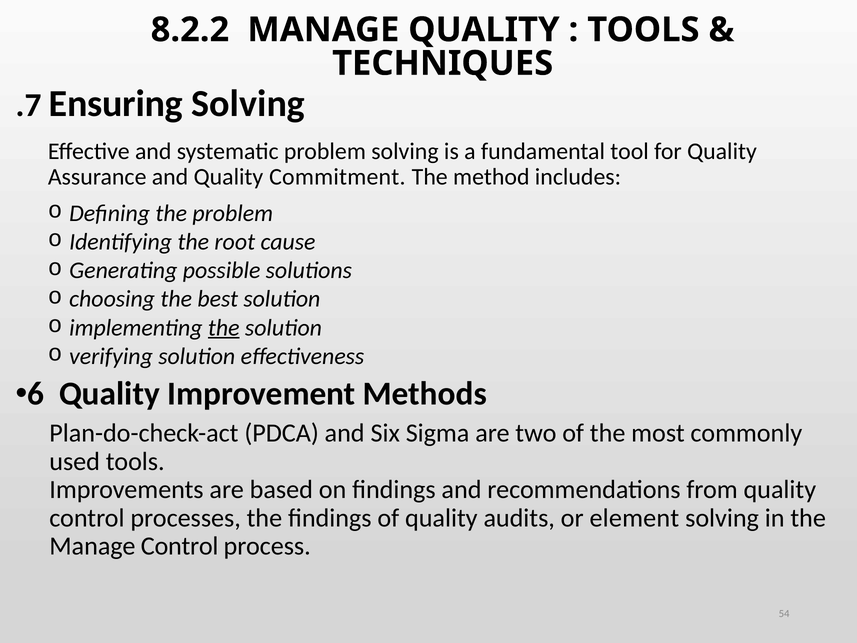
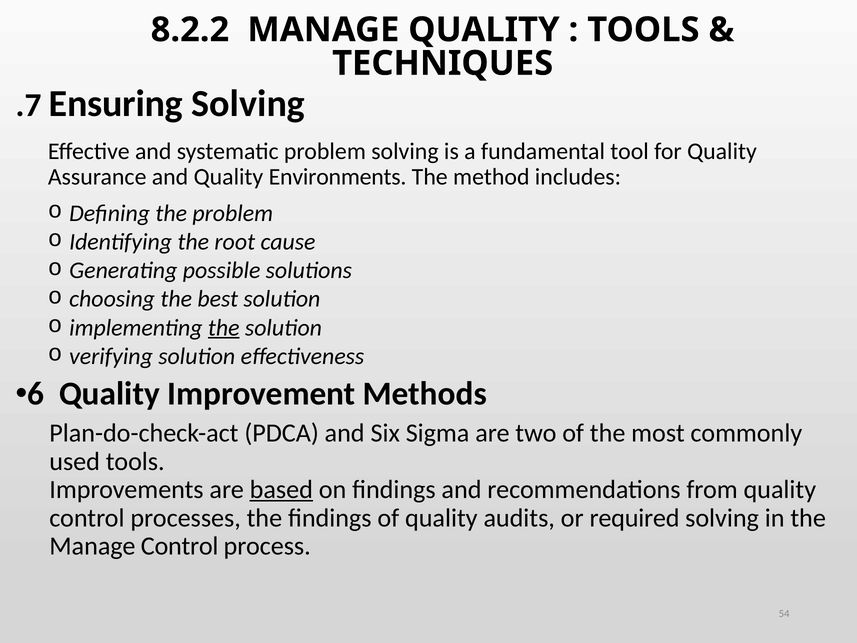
Commitment: Commitment -> Environments (338, 177)
based underline: none -> present (281, 489)
element: element -> required (635, 518)
